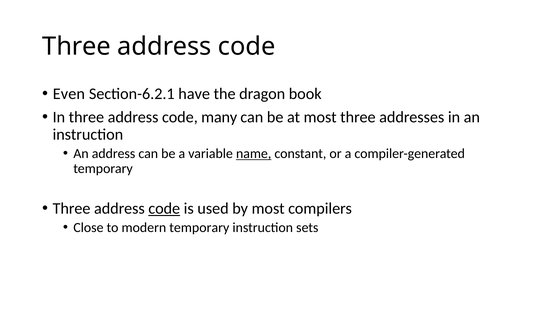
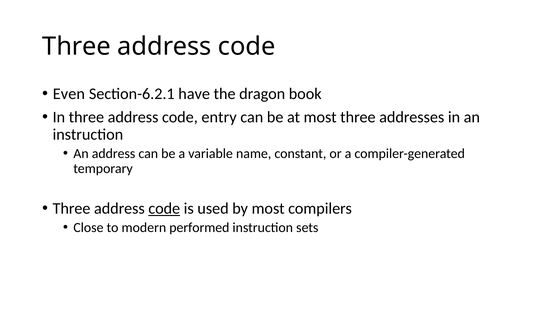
many: many -> entry (219, 117)
name underline: present -> none (254, 153)
modern temporary: temporary -> performed (199, 227)
